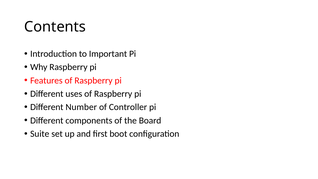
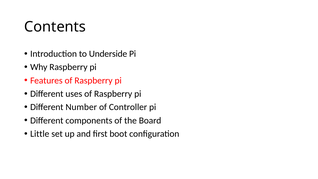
Important: Important -> Underside (108, 54)
Suite: Suite -> Little (40, 134)
